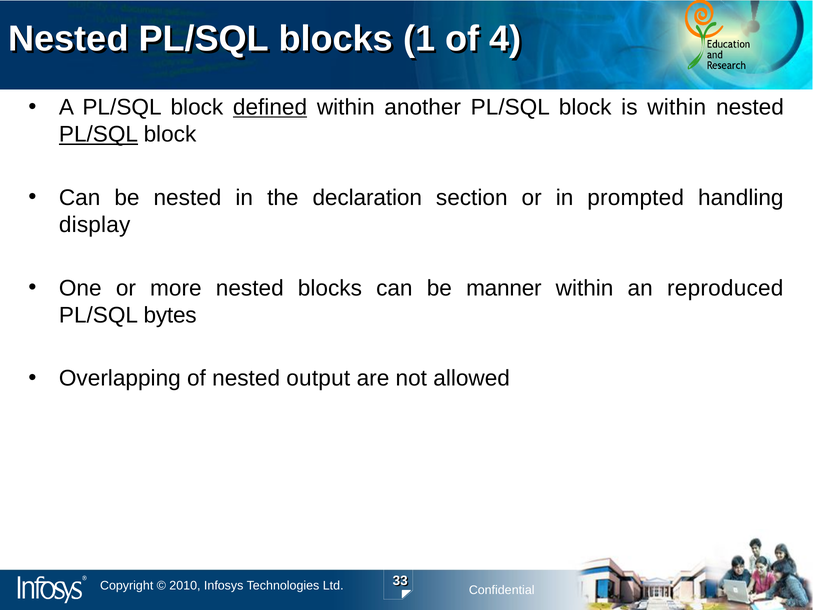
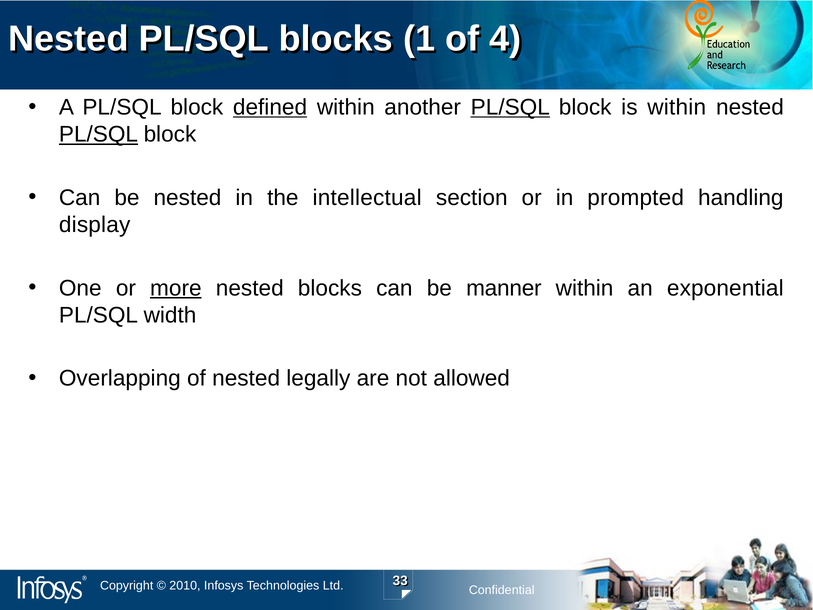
PL/SQL underline: none -> present (510, 107)
declaration: declaration -> intellectual (367, 198)
more underline: none -> present (176, 288)
reproduced: reproduced -> exponential (725, 288)
bytes: bytes -> width (170, 315)
output: output -> legally (318, 378)
